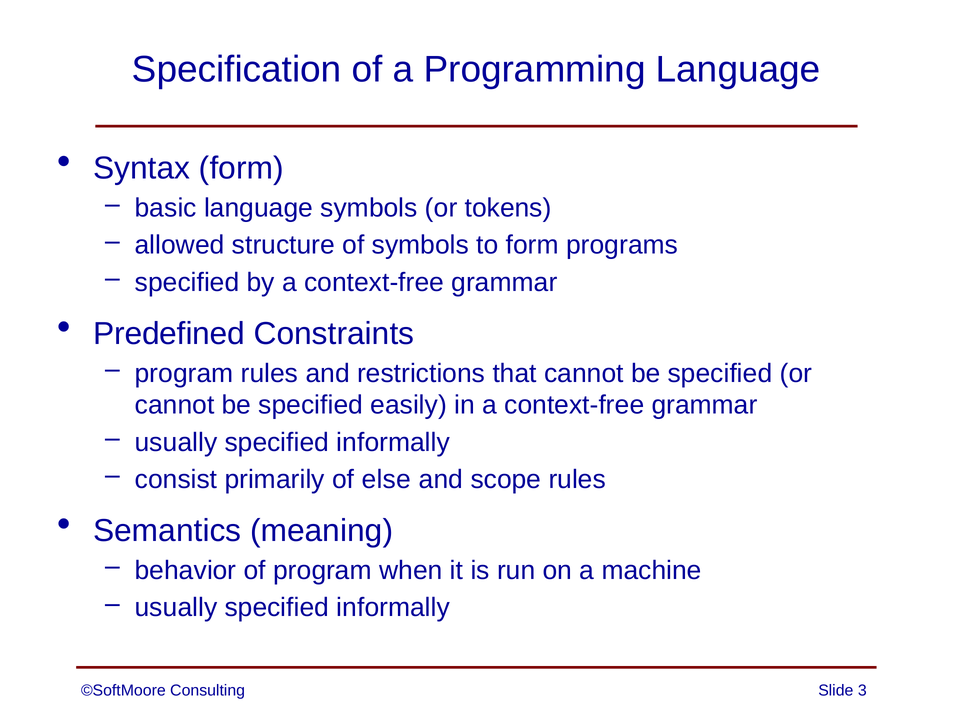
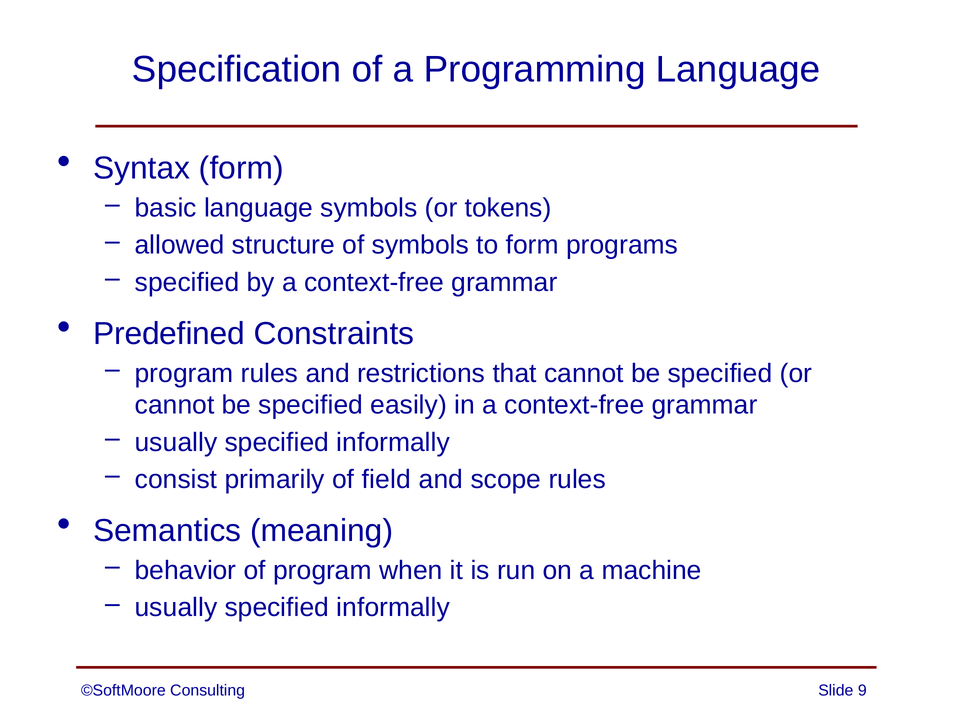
else: else -> field (386, 479)
3: 3 -> 9 (862, 690)
